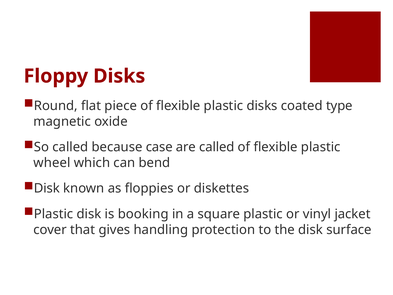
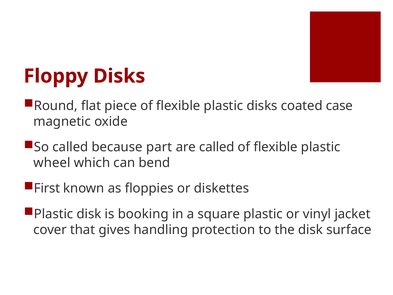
type: type -> case (339, 106)
case: case -> part (159, 147)
Disk: Disk -> First (47, 188)
